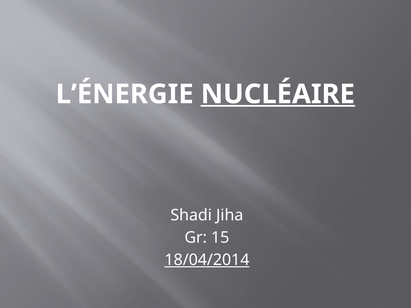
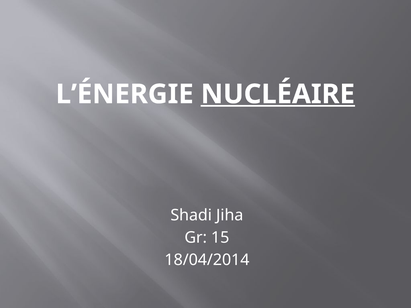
18/04/2014 underline: present -> none (207, 260)
